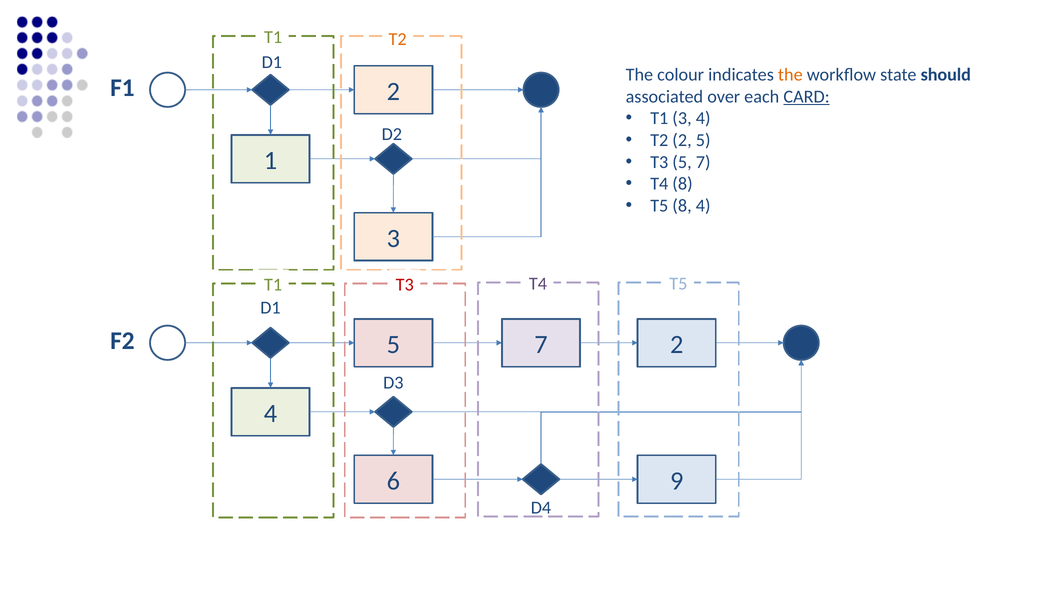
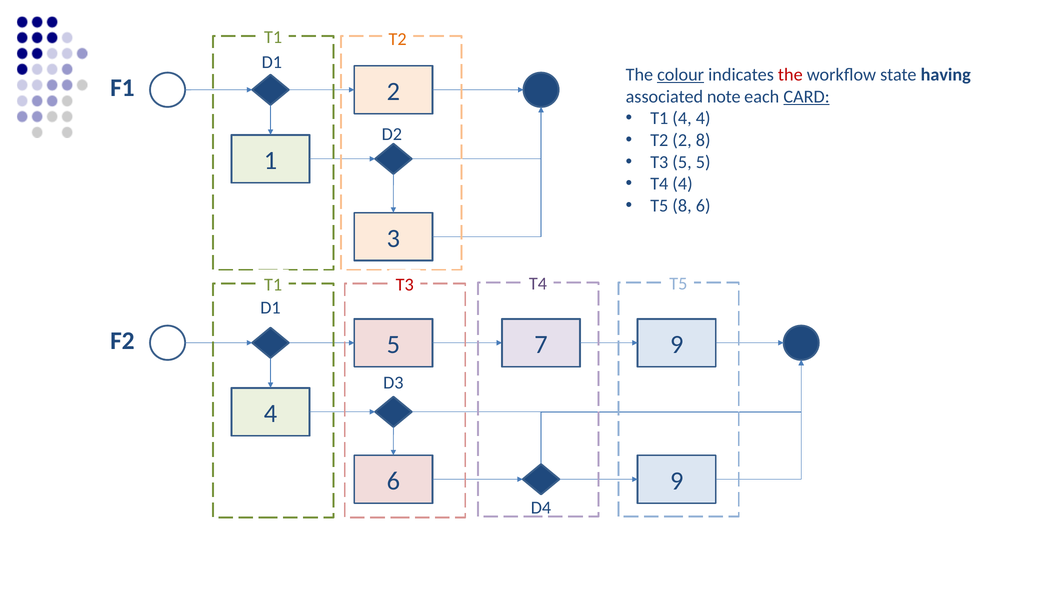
colour underline: none -> present (681, 75)
the colour: orange -> red (790, 75)
should: should -> having (946, 75)
over: over -> note (724, 97)
T1 3: 3 -> 4 (682, 118)
2 5: 5 -> 8 (703, 140)
5 7: 7 -> 5 (703, 162)
T4 8: 8 -> 4 (683, 184)
8 4: 4 -> 6 (703, 206)
7 2: 2 -> 9 (677, 345)
